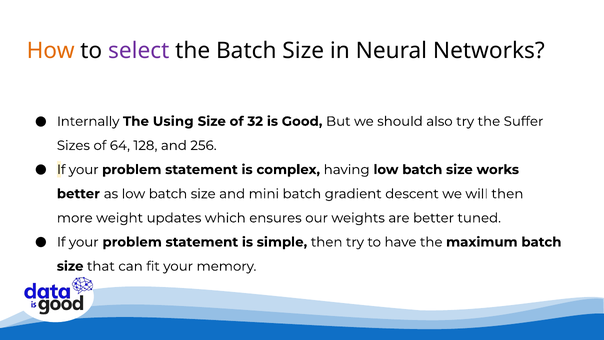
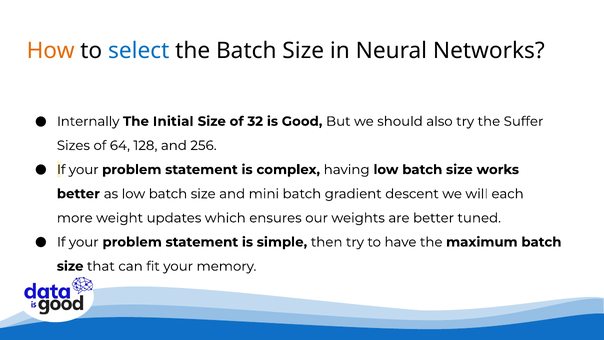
select colour: purple -> blue (139, 51)
Using: Using -> Initial (173, 121)
will then: then -> each (508, 194)
